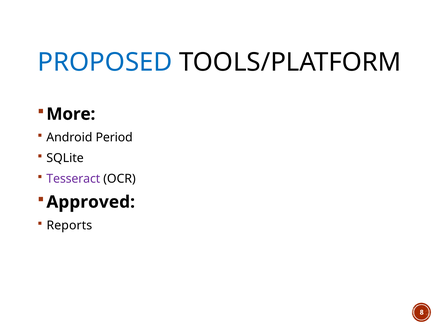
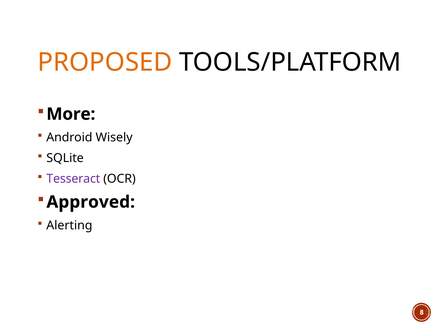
PROPOSED colour: blue -> orange (105, 62)
Period: Period -> Wisely (114, 137)
Reports: Reports -> Alerting (69, 225)
